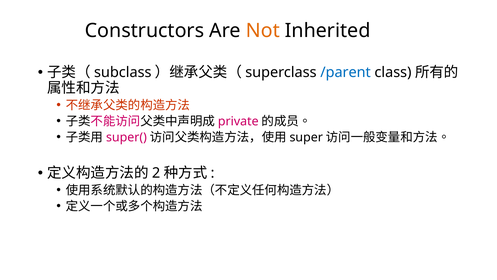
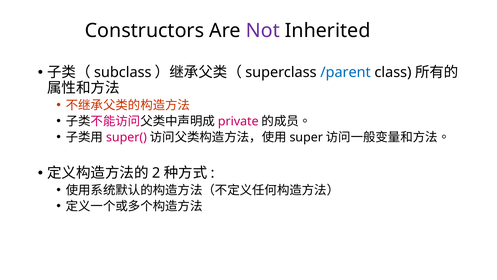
Not colour: orange -> purple (263, 30)
